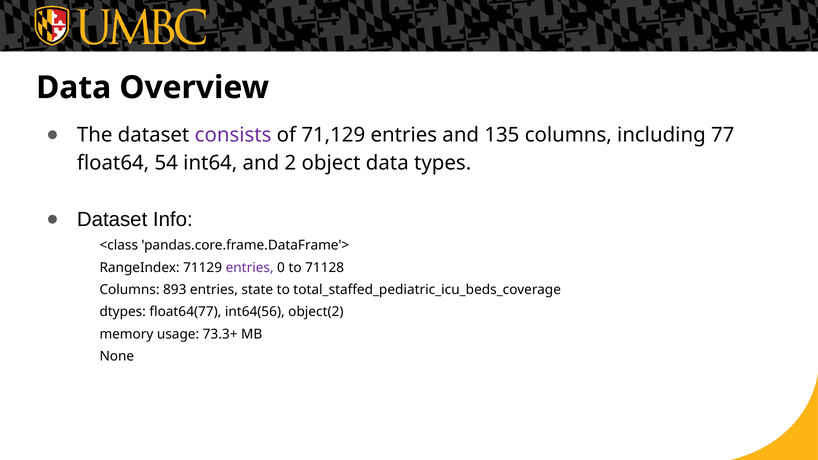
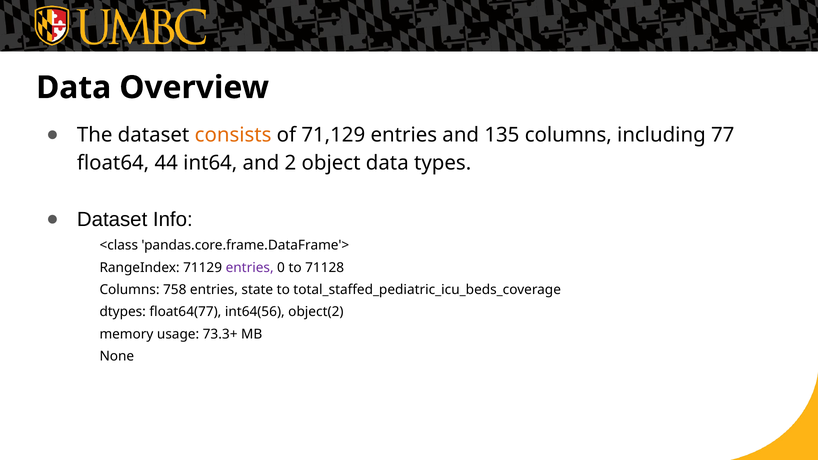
consists colour: purple -> orange (233, 135)
54: 54 -> 44 (166, 163)
893: 893 -> 758 (175, 290)
